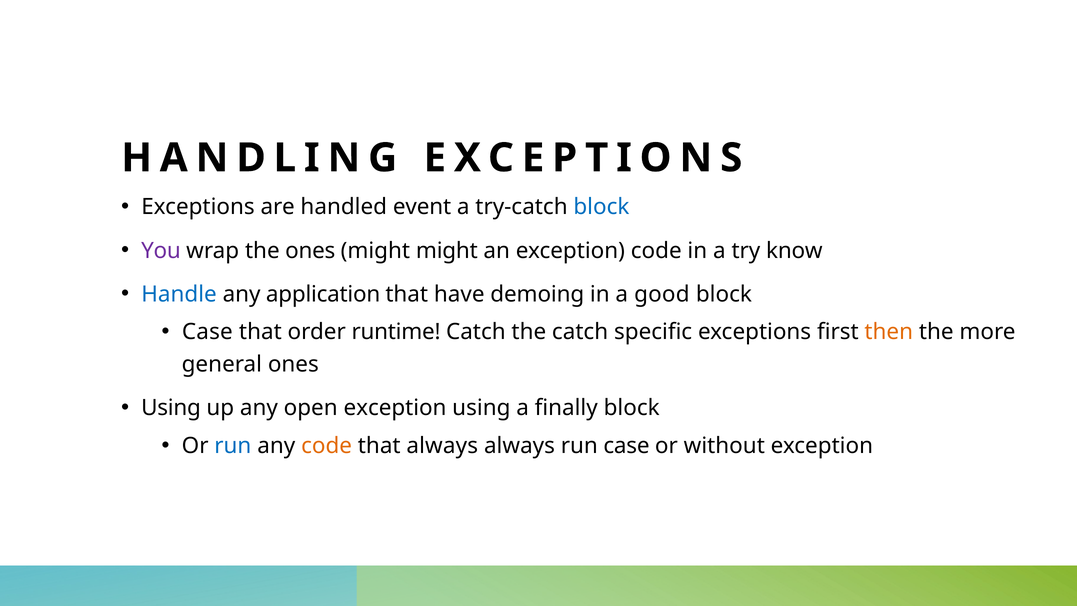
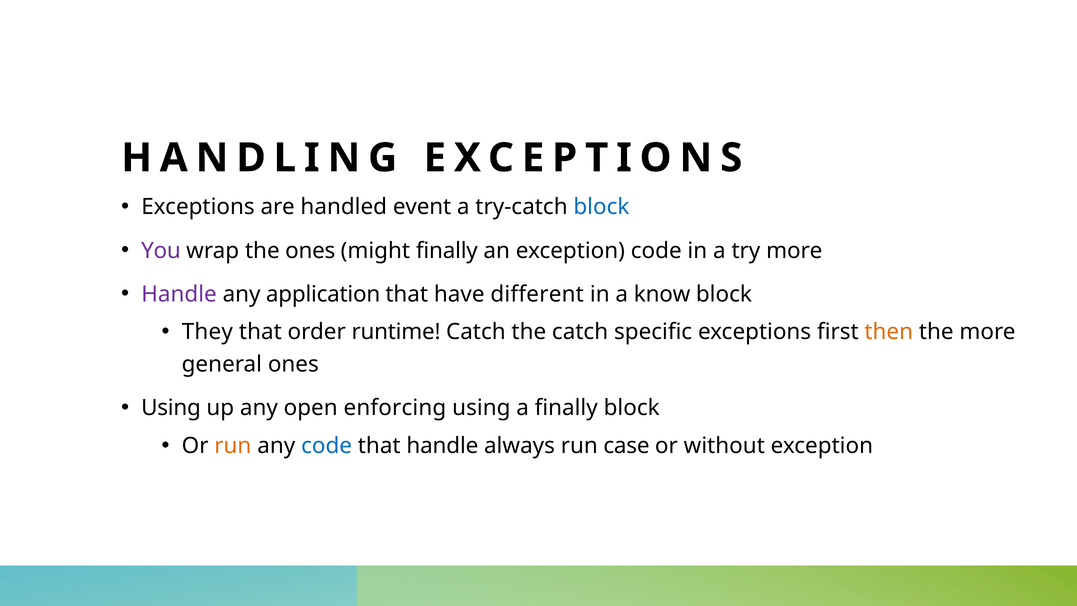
might might: might -> finally (447, 251)
try know: know -> more (794, 251)
Handle colour: blue -> purple (179, 294)
demoing: demoing -> different (537, 294)
good: good -> know (662, 294)
Case: Case -> They (207, 332)
open exception: exception -> enforcing (395, 408)
run colour: blue -> orange (233, 446)
code colour: orange -> blue (327, 446)
that always: always -> handle (442, 446)
